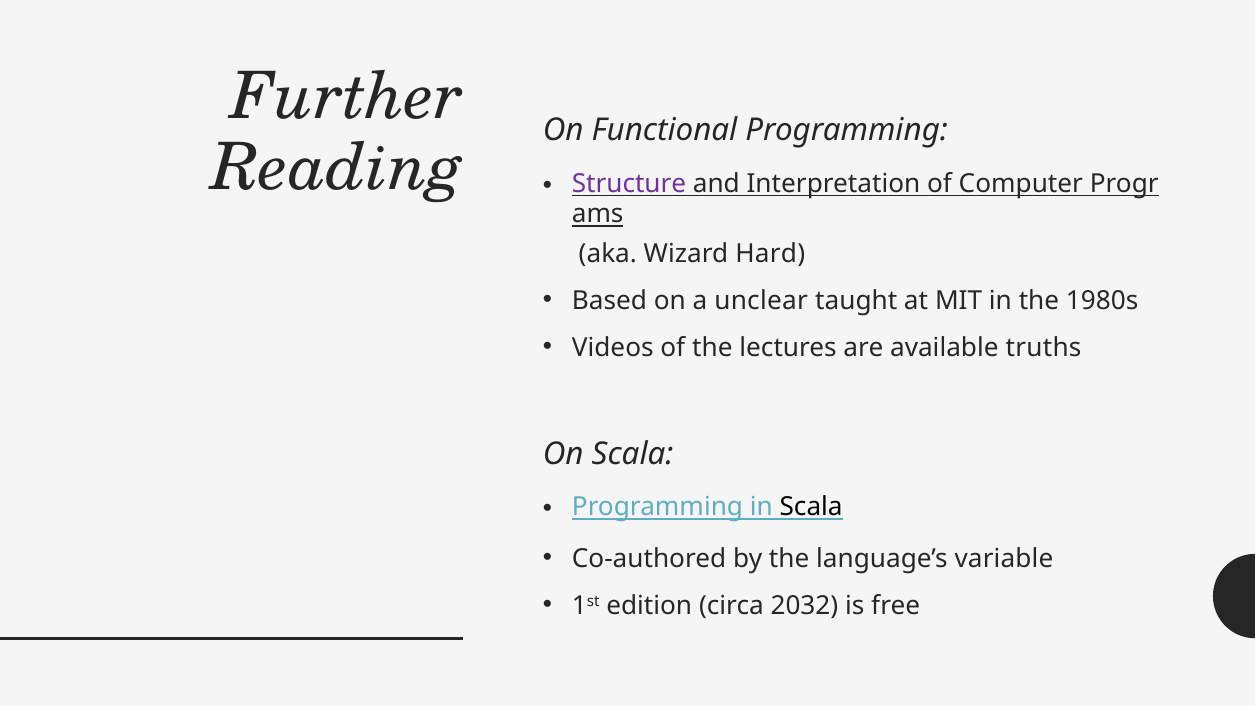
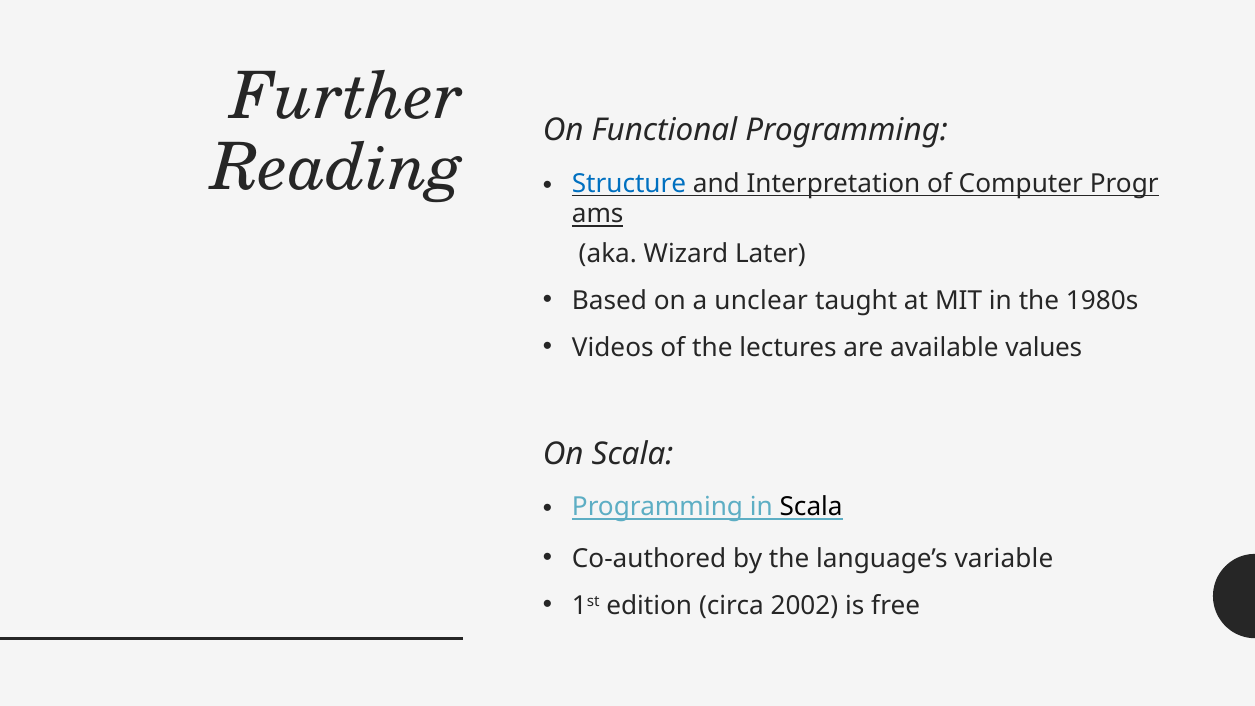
Structure colour: purple -> blue (629, 184)
Hard: Hard -> Later (770, 254)
truths: truths -> values (1044, 347)
2032: 2032 -> 2002 (804, 605)
